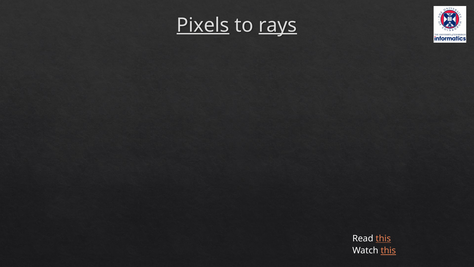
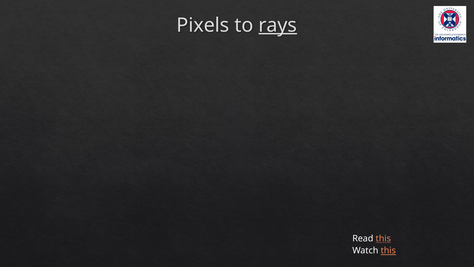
Pixels underline: present -> none (203, 25)
